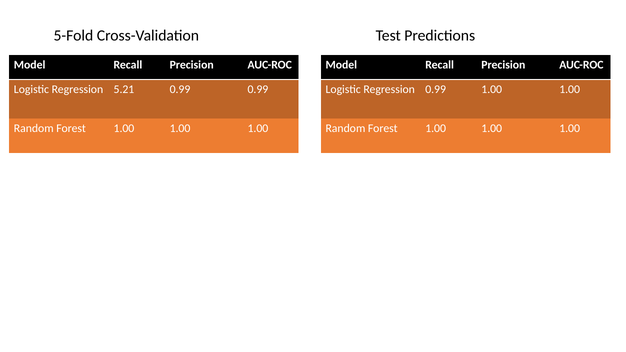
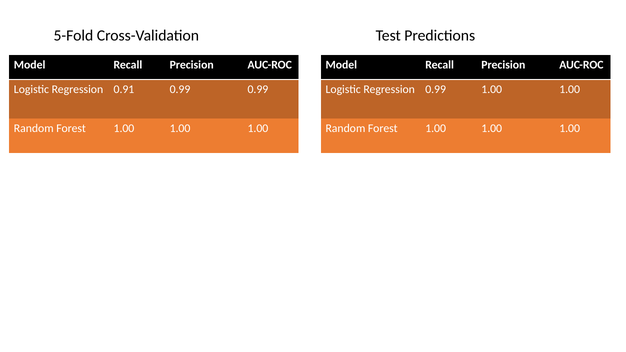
5.21: 5.21 -> 0.91 (124, 89)
